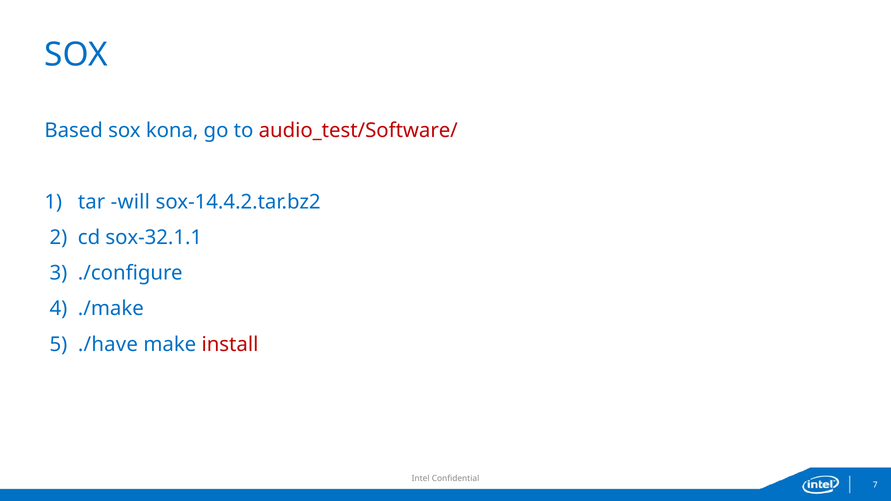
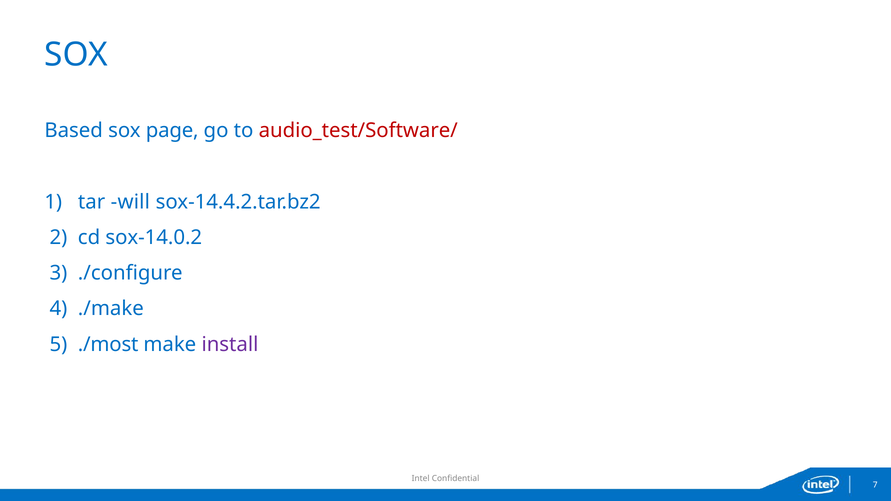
kona: kona -> page (172, 131)
sox-32.1.1: sox-32.1.1 -> sox-14.0.2 (154, 238)
./have: ./have -> ./most (108, 344)
install colour: red -> purple (230, 344)
